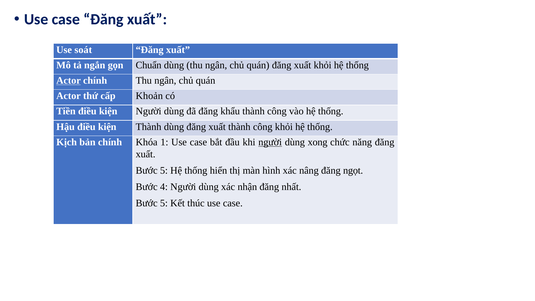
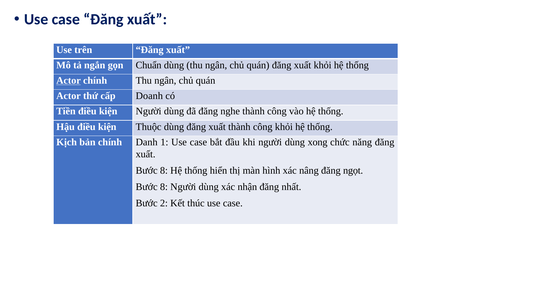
soát: soát -> trên (83, 50)
Khoản: Khoản -> Doanh (149, 96)
khẩu: khẩu -> nghe (230, 111)
kiện Thành: Thành -> Thuộc (149, 127)
Khóa: Khóa -> Danh (147, 142)
người underline: present -> none (270, 142)
5: 5 -> 8 (164, 170)
4: 4 -> 8 (164, 187)
5: 5 -> 2 (164, 203)
